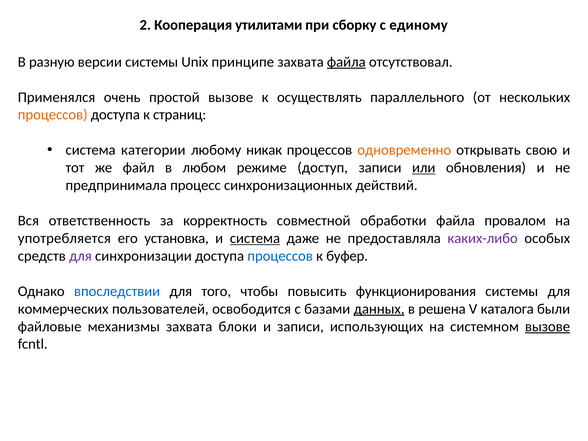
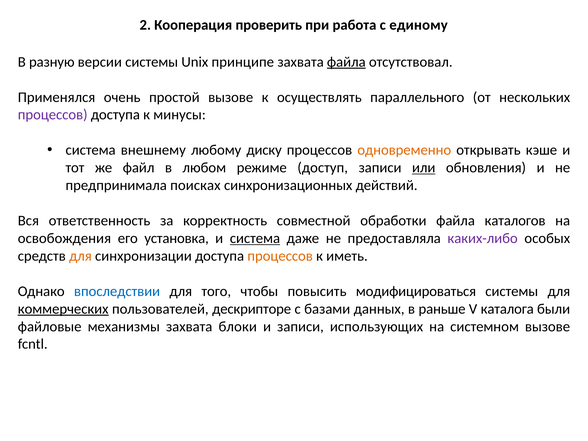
утилитами: утилитами -> проверить (269, 25)
сборку: сборку -> работа (354, 25)
процессов colour: orange -> purple (53, 115)
страниц: страниц -> минусы (180, 115)
категории: категории -> внешнему (153, 150)
никак: никак -> диску (264, 150)
свою: свою -> кэше (541, 150)
процесс: процесс -> поисках (195, 185)
провалом: провалом -> каталогов (515, 221)
употребляется: употребляется -> освобождения (64, 238)
для colour: purple -> orange (80, 256)
процессов colour: blue -> orange (280, 256)
буфер: буфер -> иметь (347, 256)
функционирования: функционирования -> модифицироваться (416, 291)
коммерческих underline: none -> present (63, 309)
освободится: освободится -> дескрипторе (252, 309)
данных underline: present -> none (379, 309)
решена: решена -> раньше (442, 309)
вызове underline: present -> none (548, 326)
